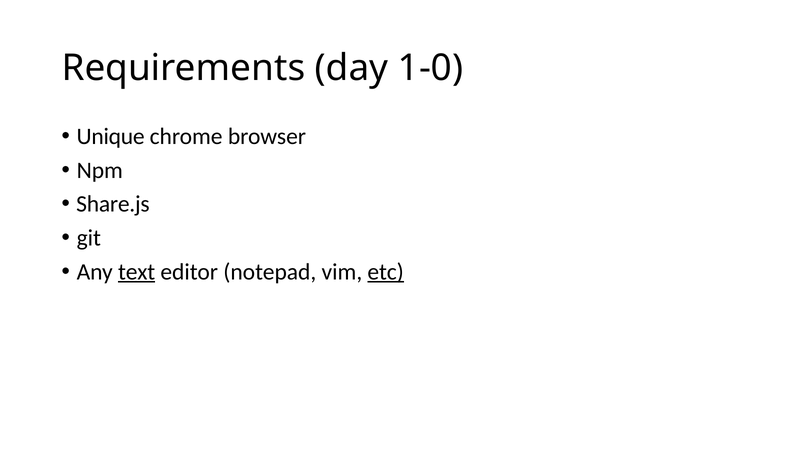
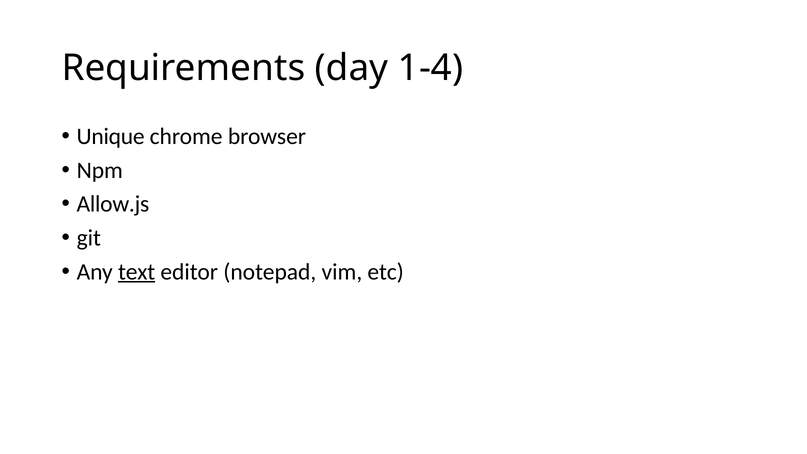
1-0: 1-0 -> 1-4 (431, 68)
Share.js: Share.js -> Allow.js (113, 204)
etc underline: present -> none (386, 272)
